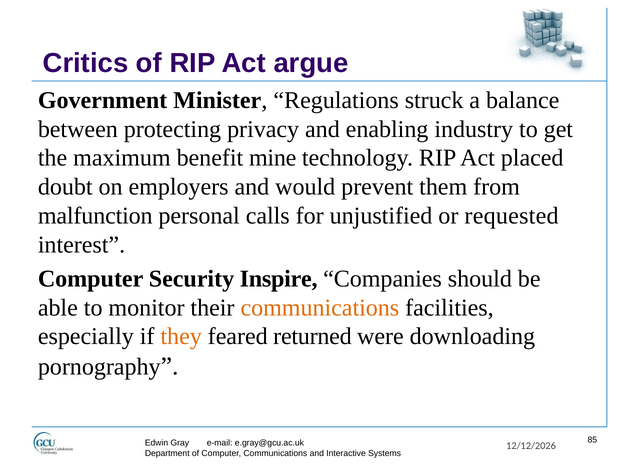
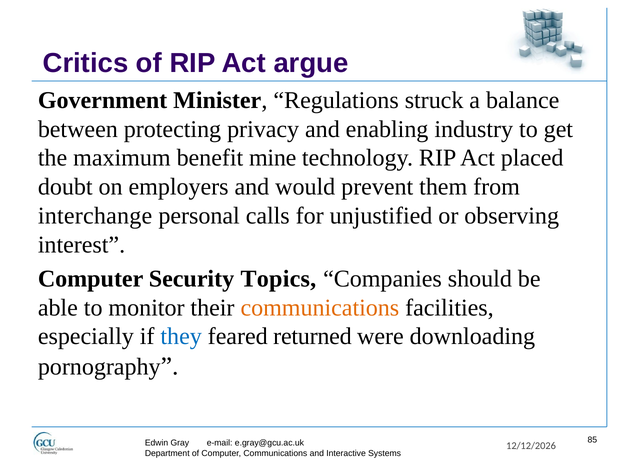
malfunction: malfunction -> interchange (95, 216)
requested: requested -> observing (512, 216)
Inspire: Inspire -> Topics (278, 279)
they colour: orange -> blue (181, 337)
